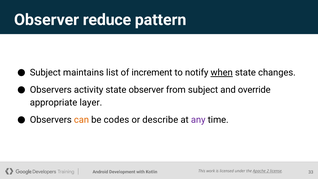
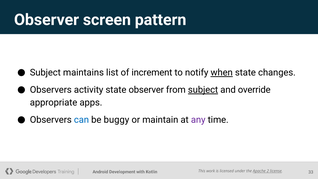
reduce: reduce -> screen (107, 20)
subject underline: none -> present (203, 90)
layer: layer -> apps (91, 103)
can colour: orange -> blue (81, 120)
codes: codes -> buggy (116, 120)
describe: describe -> maintain (160, 120)
